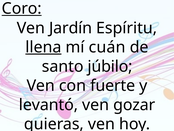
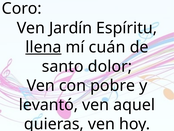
Coro underline: present -> none (22, 9)
júbilo: júbilo -> dolor (110, 66)
fuerte: fuerte -> pobre (113, 85)
gozar: gozar -> aquel (134, 104)
